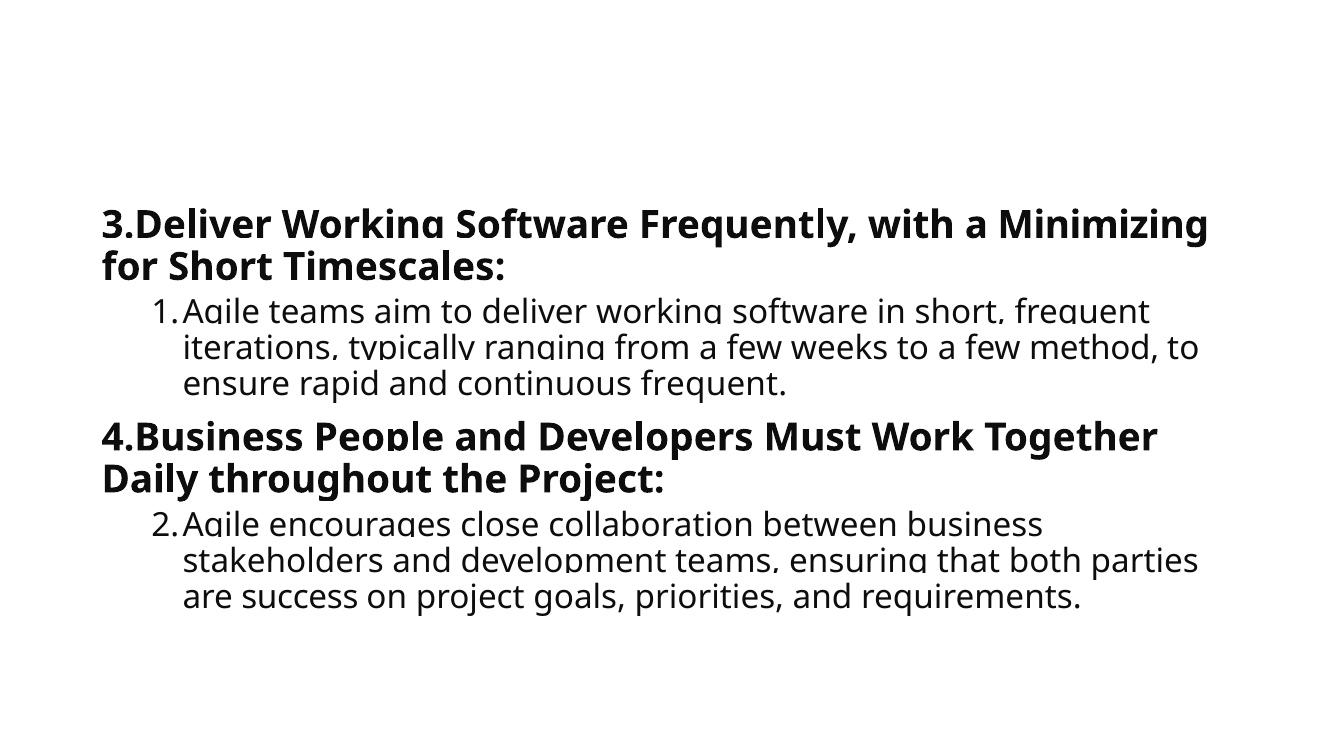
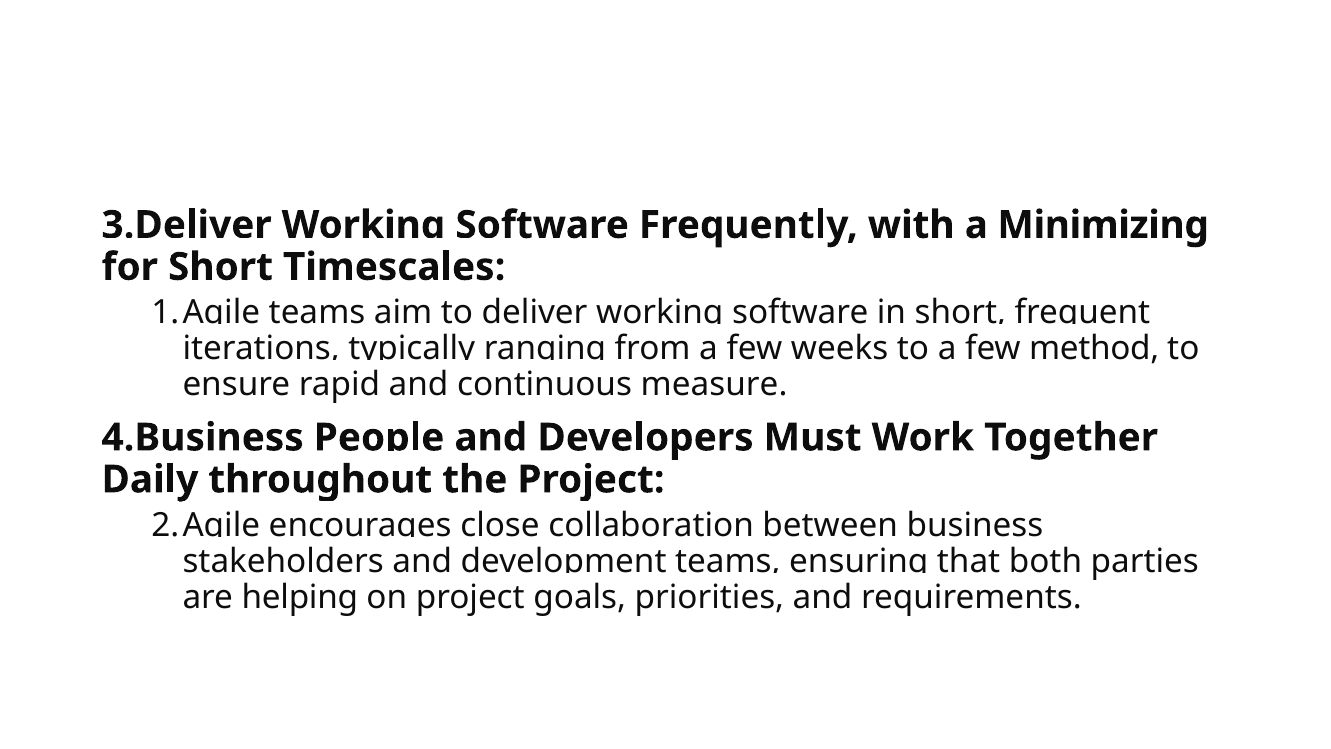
continuous frequent: frequent -> measure (714, 385)
success: success -> helping (300, 597)
